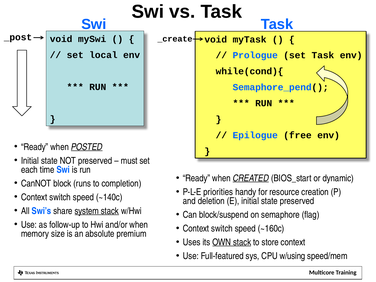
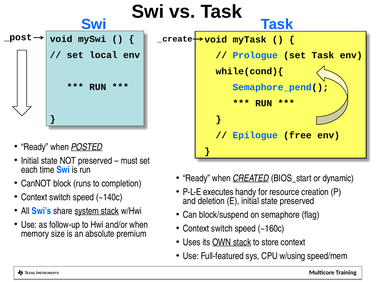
priorities: priorities -> executes (218, 192)
